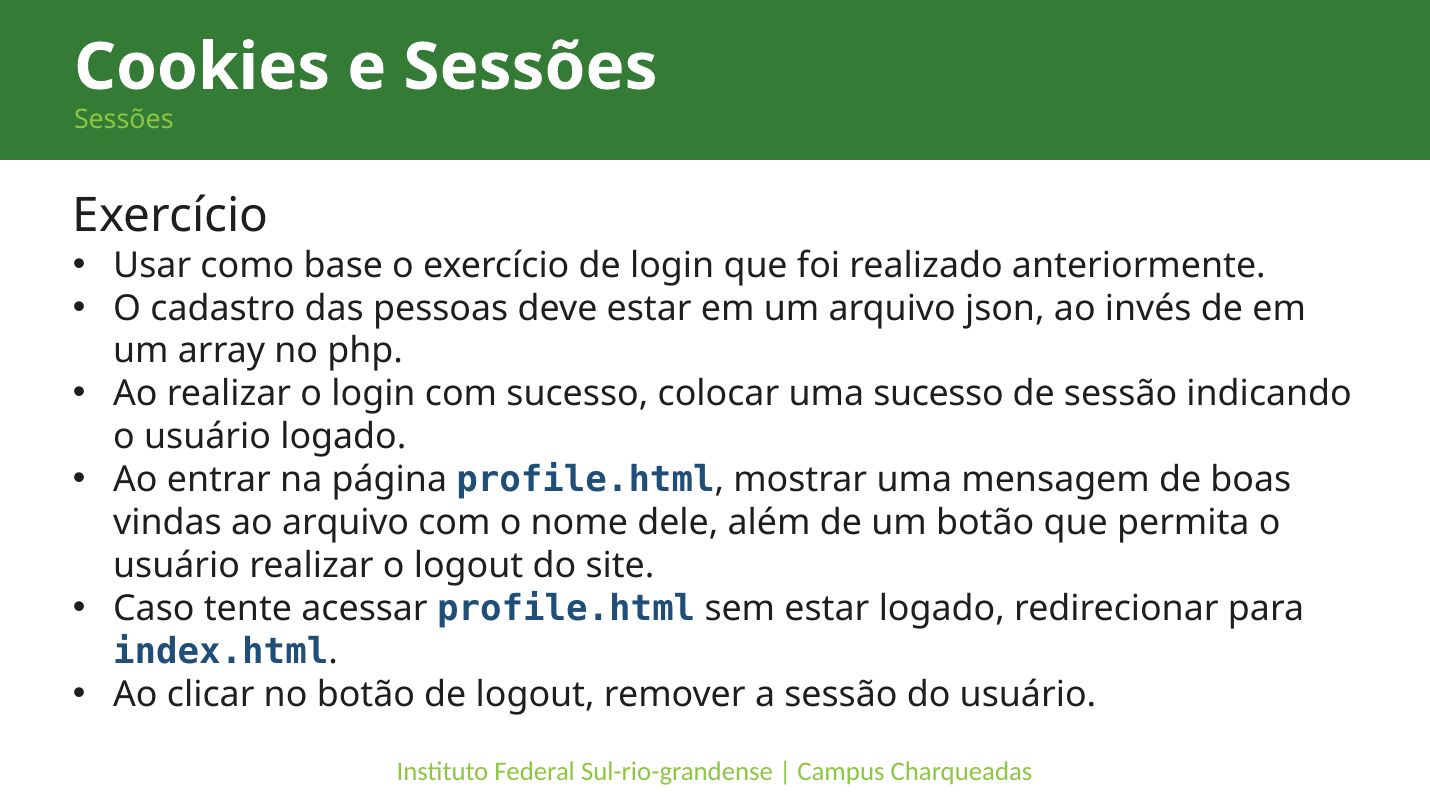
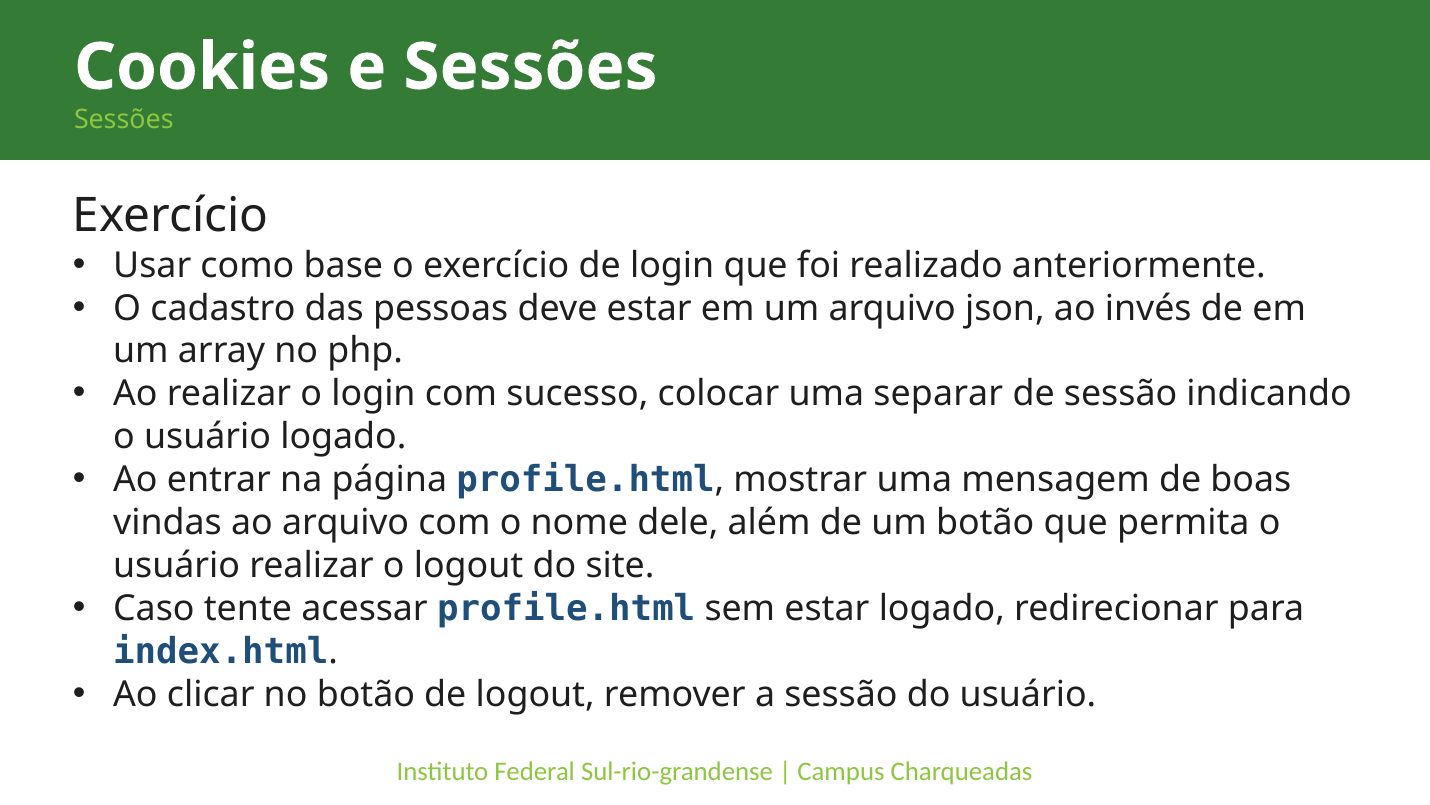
uma sucesso: sucesso -> separar (938, 394)
